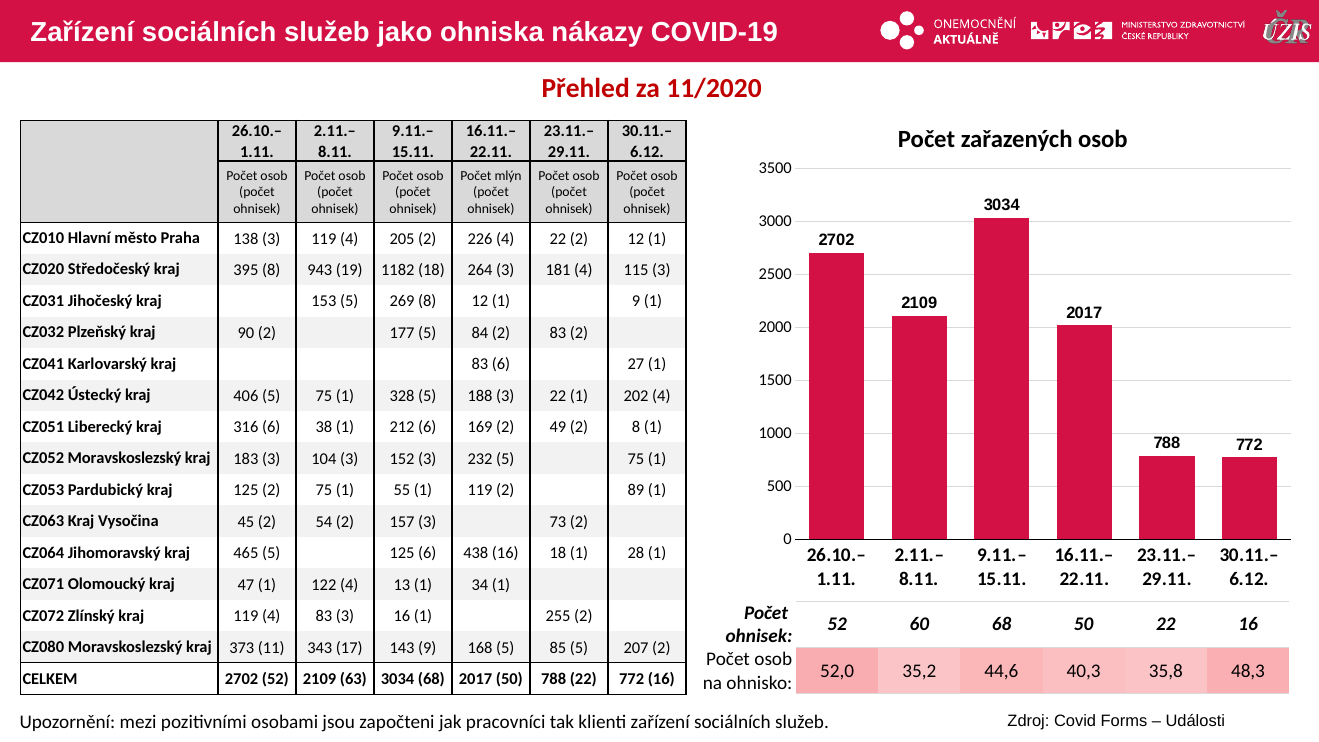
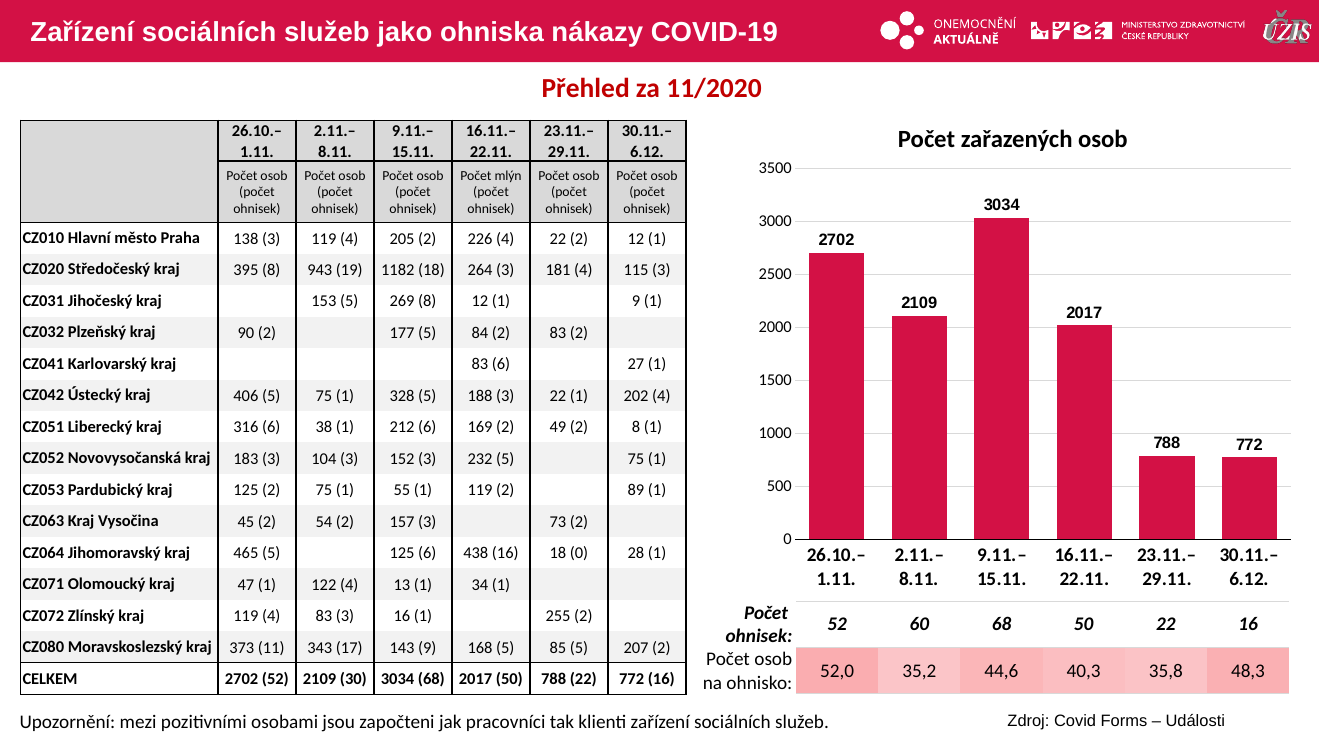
CZ052 Moravskoslezský: Moravskoslezský -> Novovysočanská (124, 458)
18 1: 1 -> 0 (579, 553)
63: 63 -> 30 (353, 679)
